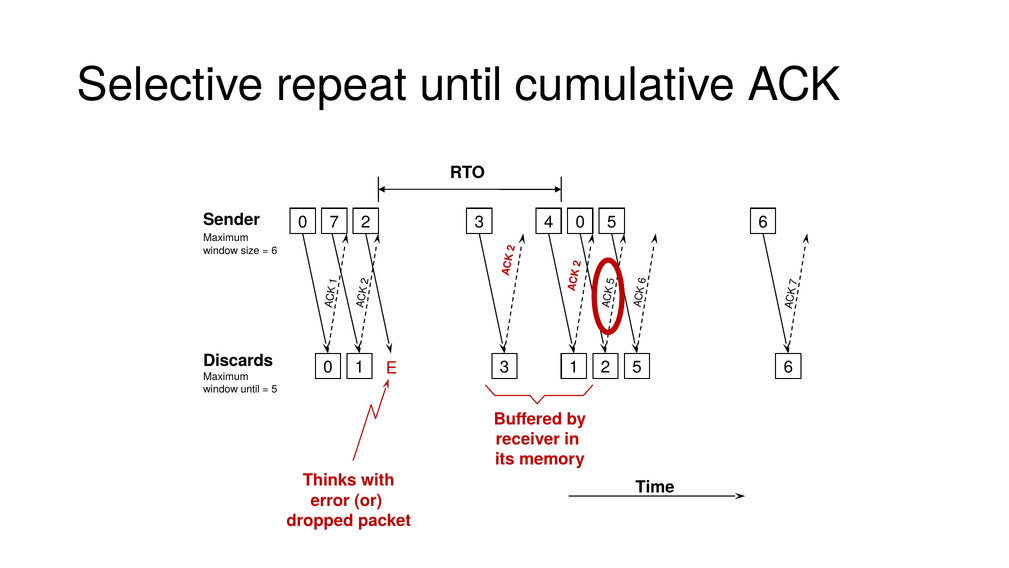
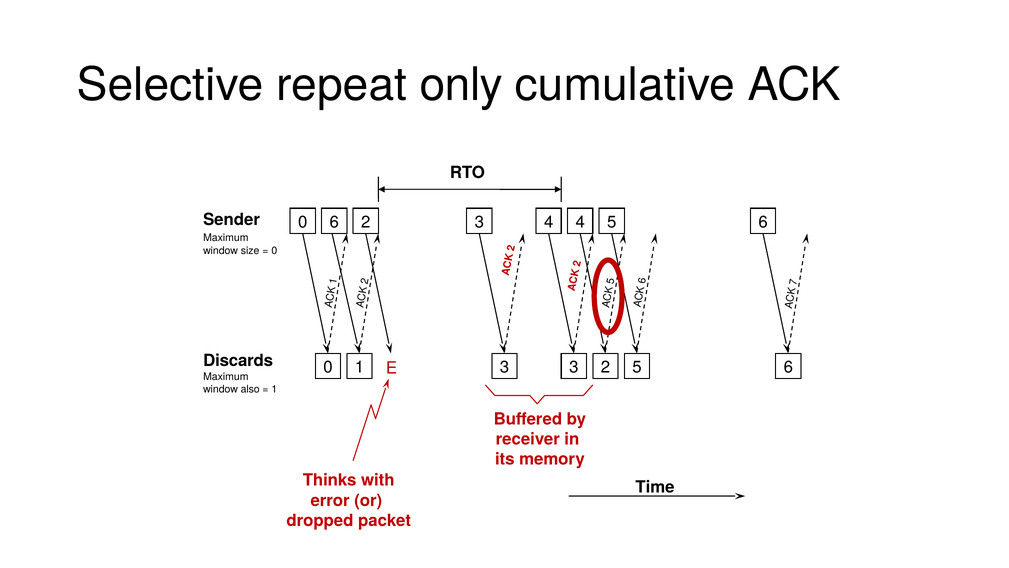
repeat until: until -> only (461, 85)
0 7: 7 -> 6 (334, 222)
4 0: 0 -> 4 (580, 222)
6: 6 -> 0 (274, 250)
3 1: 1 -> 3 (574, 367)
window until: until -> also (250, 389)
5: 5 -> 1 (274, 389)
